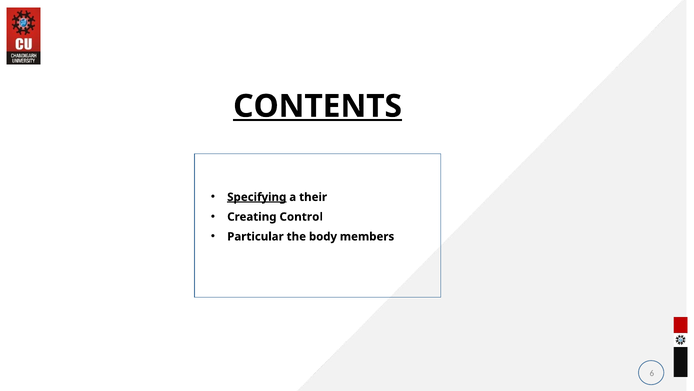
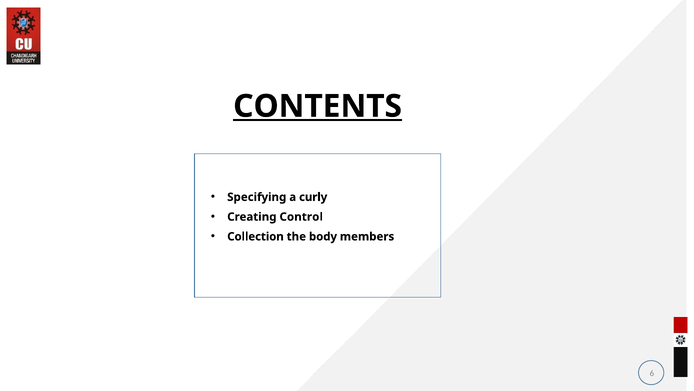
Specifying underline: present -> none (257, 197)
their: their -> curly (313, 197)
Particular: Particular -> Collection (255, 236)
